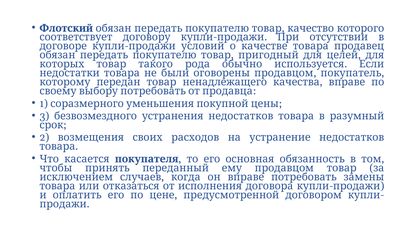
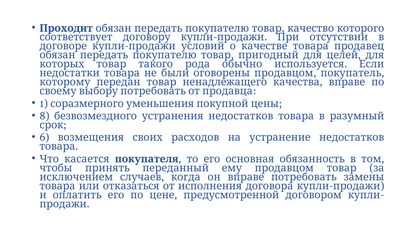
Флотский: Флотский -> Проходит (66, 28)
3: 3 -> 8 (44, 116)
2: 2 -> 6 (44, 138)
